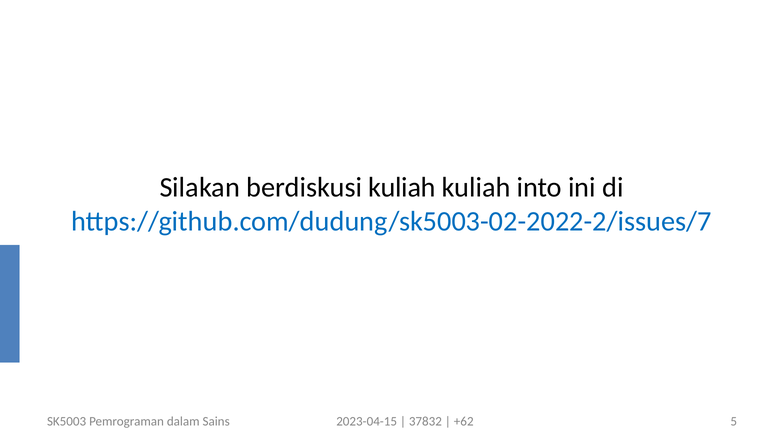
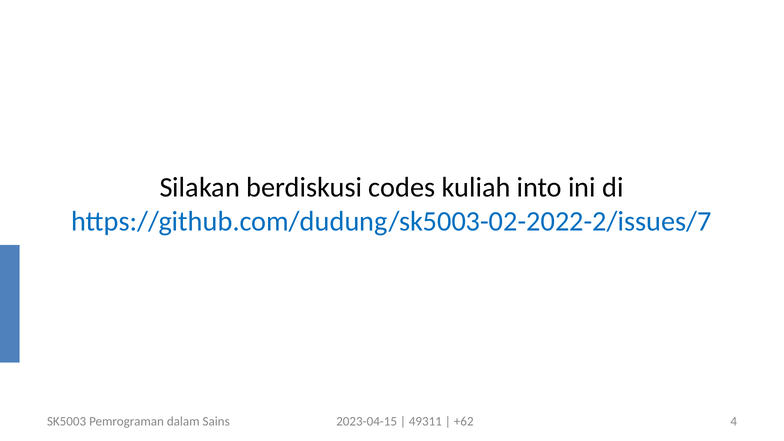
berdiskusi kuliah: kuliah -> codes (402, 187)
37832: 37832 -> 49311 (425, 421)
5: 5 -> 4 (734, 421)
